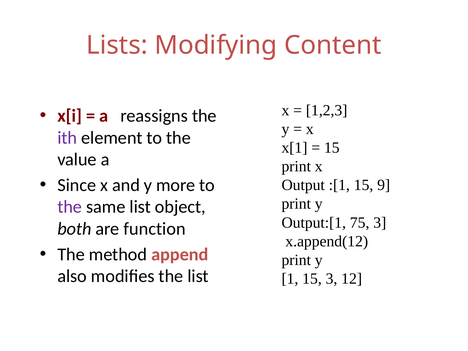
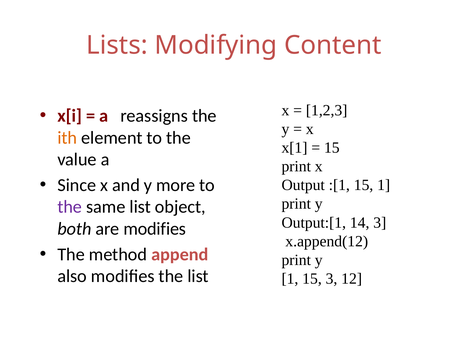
ith colour: purple -> orange (67, 138)
15 9: 9 -> 1 (384, 185)
75: 75 -> 14 (360, 223)
are function: function -> modifies (155, 229)
